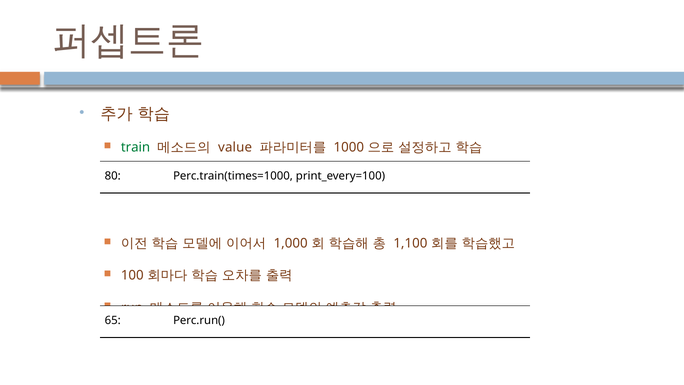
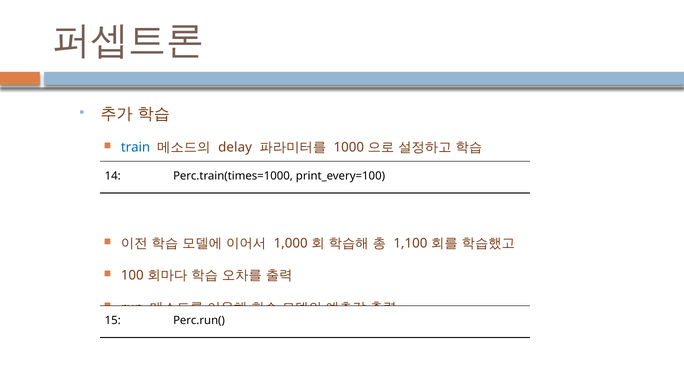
train colour: green -> blue (136, 147)
value: value -> delay (235, 147)
80: 80 -> 14 (113, 176)
65: 65 -> 15 (113, 320)
